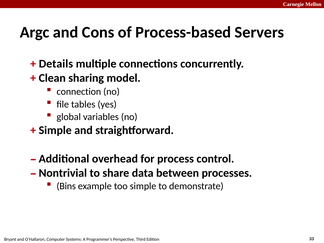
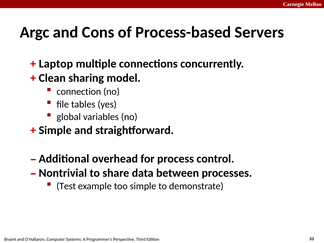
Details: Details -> Laptop (56, 64)
Bins: Bins -> Test (66, 186)
